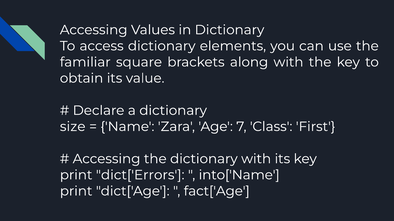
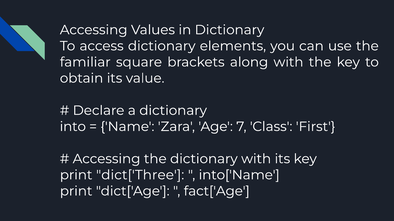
size: size -> into (73, 127)
dict['Errors: dict['Errors -> dict['Three (140, 175)
